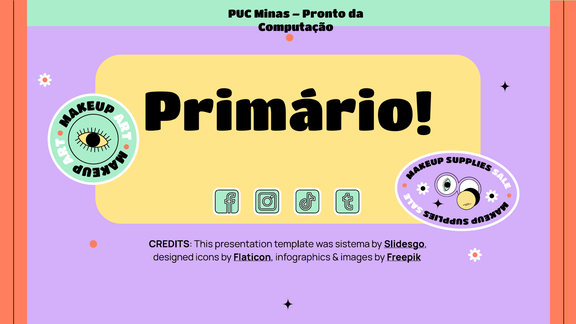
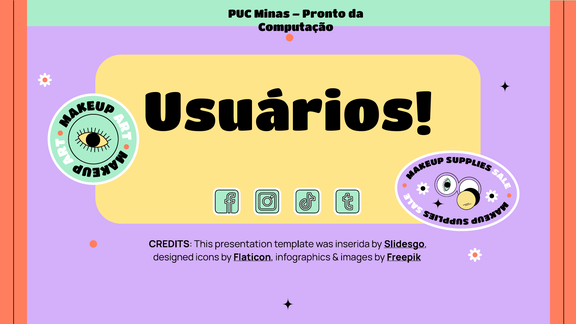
Primário: Primário -> Usuários (288, 113)
sistema: sistema -> inserida (352, 244)
